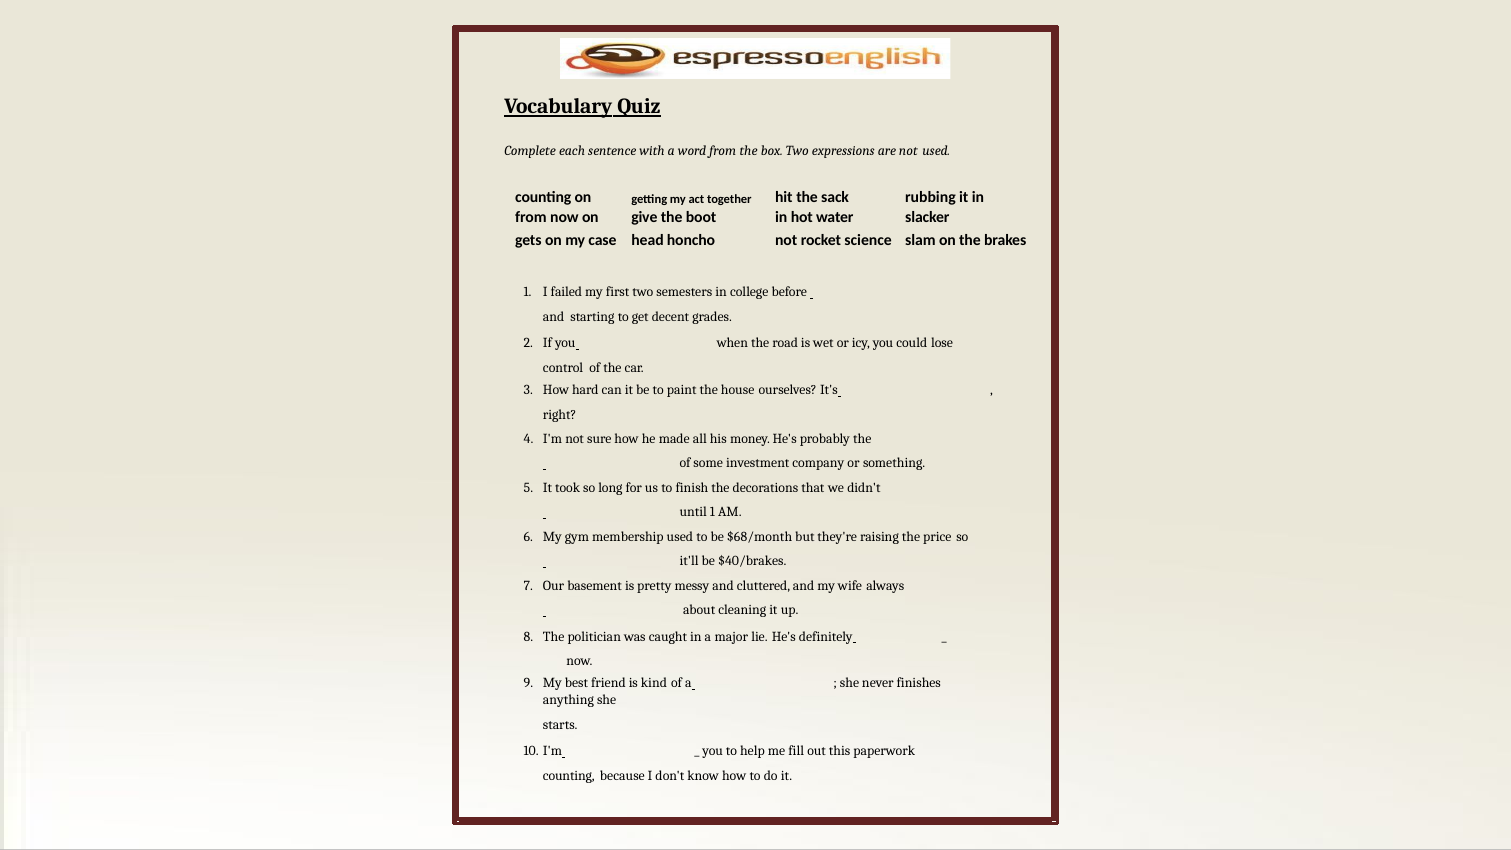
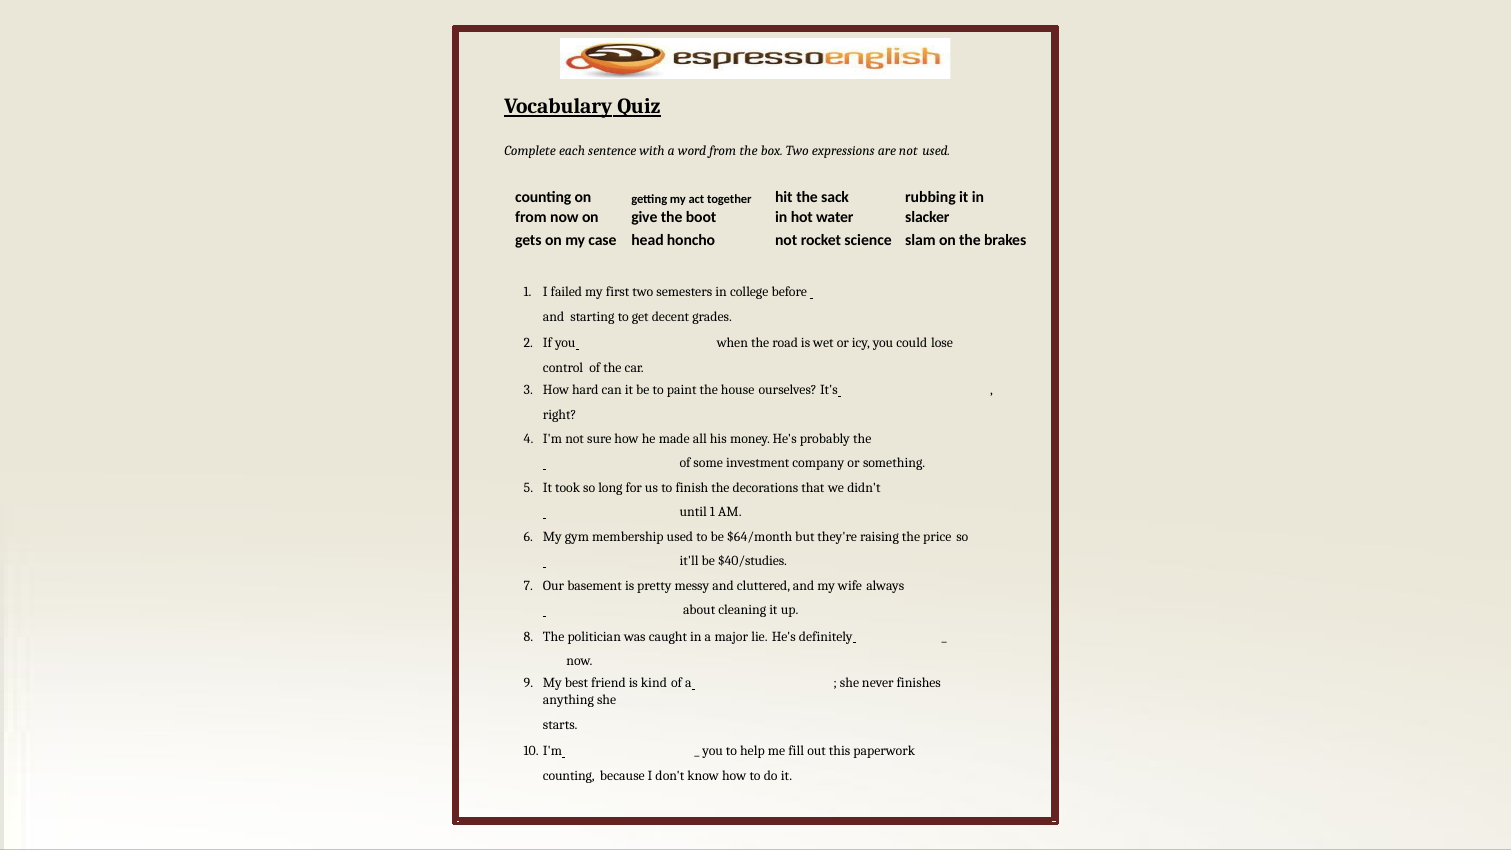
$68/month: $68/month -> $64/month (760, 537)
$40/brakes: $40/brakes -> $40/studies (752, 561)
